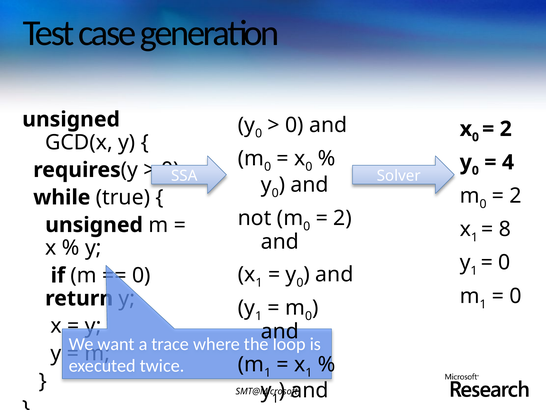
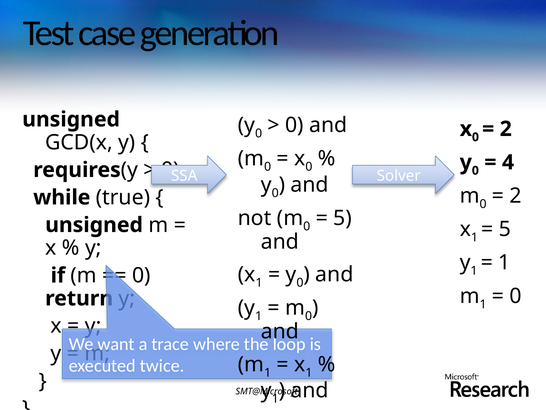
2: 2 -> 5 (343, 218)
8: 8 -> 5 (505, 229)
0: 0 -> 1 (504, 262)
